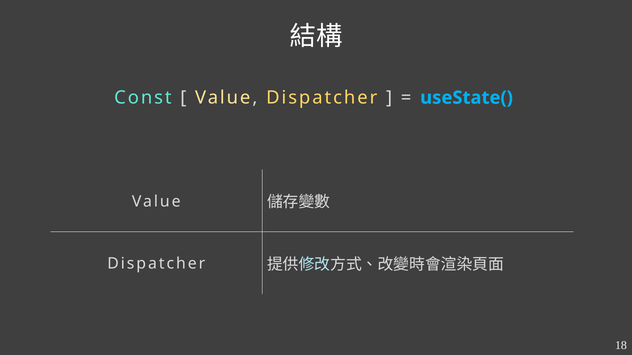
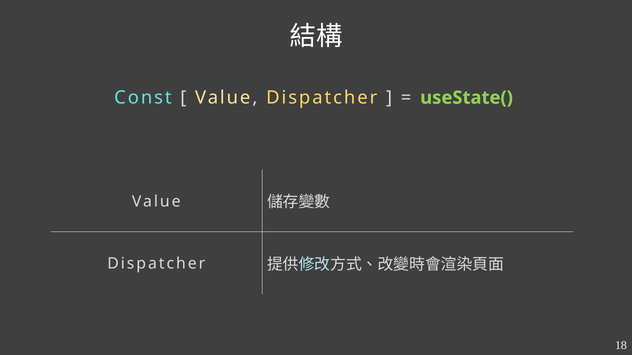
useState( colour: light blue -> light green (467, 98)
